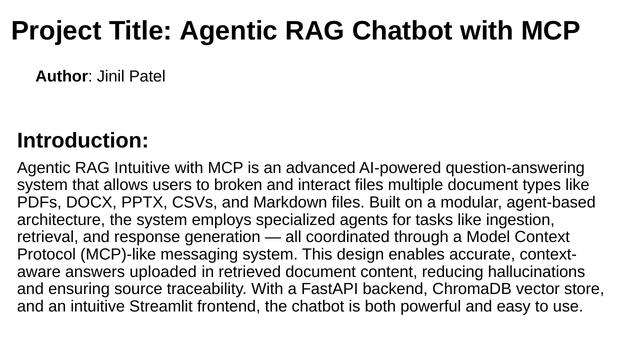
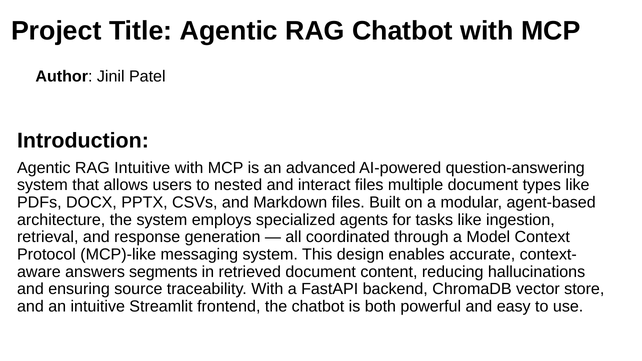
broken: broken -> nested (238, 185)
uploaded: uploaded -> segments (163, 272)
